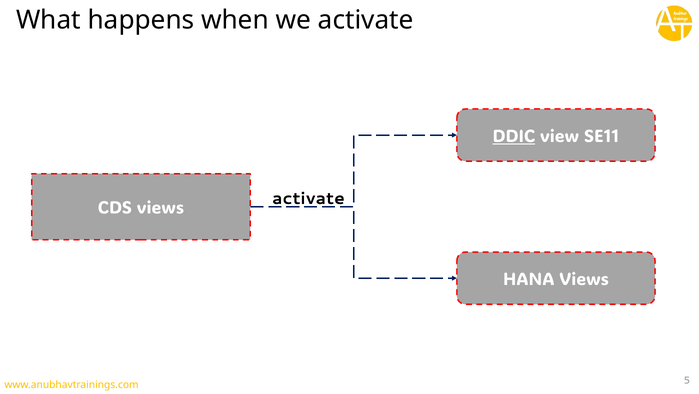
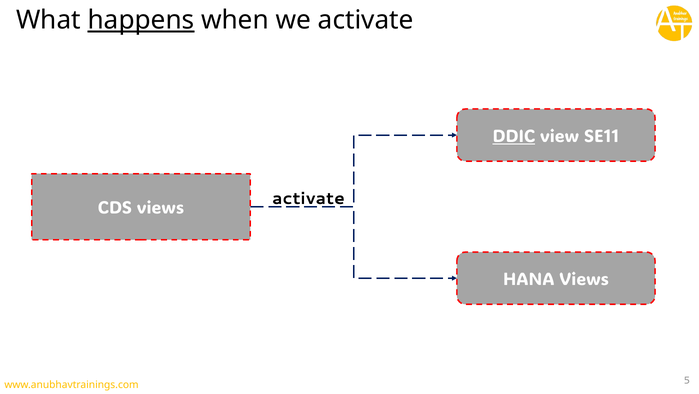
happens underline: none -> present (141, 20)
